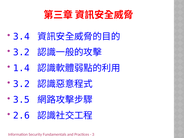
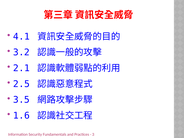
3.4: 3.4 -> 4.1 (21, 37)
1.4: 1.4 -> 2.1 (21, 68)
3.2: 3.2 -> 2.5 (21, 84)
2.6: 2.6 -> 1.6 (21, 116)
